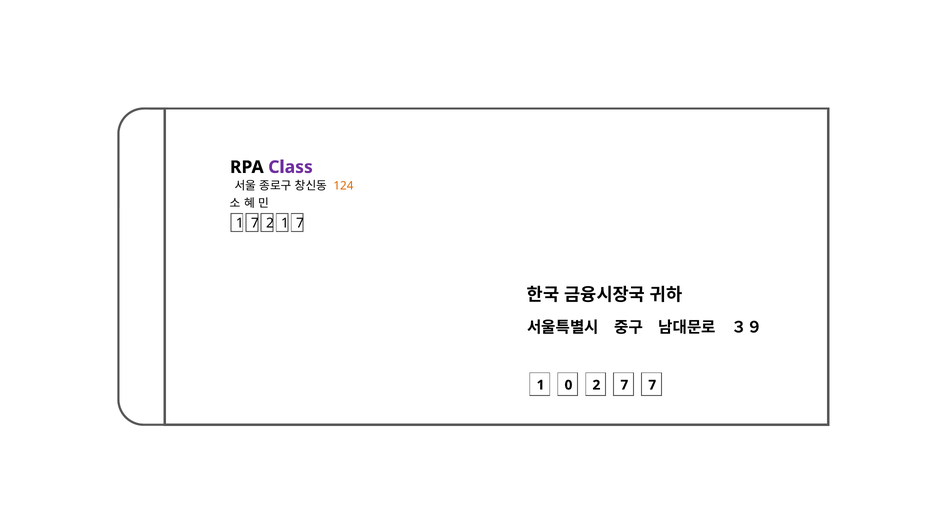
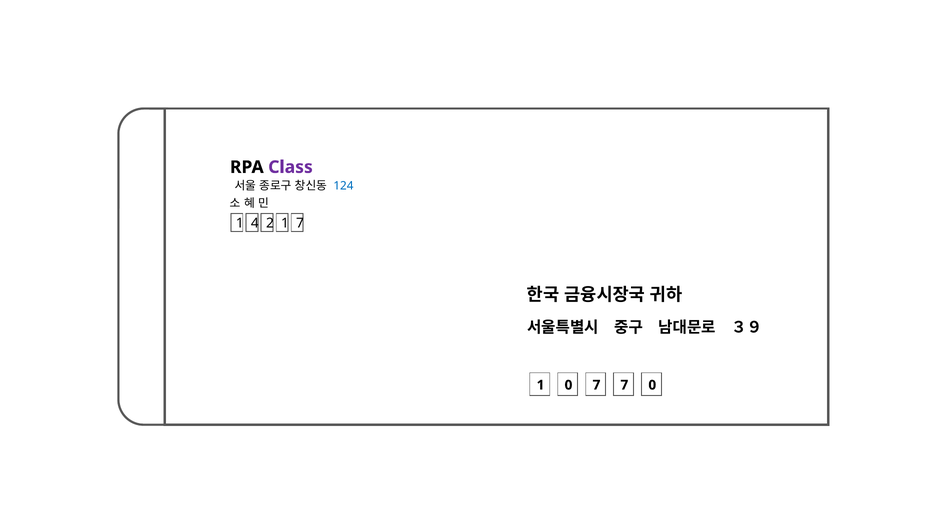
124 colour: orange -> blue (343, 186)
7: 7 -> 4 (255, 223)
0 2: 2 -> 7 (596, 385)
7 7: 7 -> 0 (652, 385)
